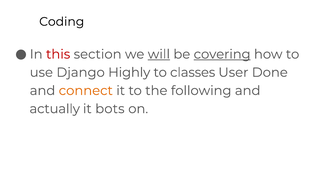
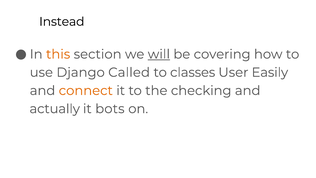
Coding: Coding -> Instead (62, 22)
this colour: red -> orange (58, 54)
covering underline: present -> none (222, 54)
Highly: Highly -> Called (129, 72)
Done: Done -> Easily (270, 72)
following: following -> checking (201, 90)
